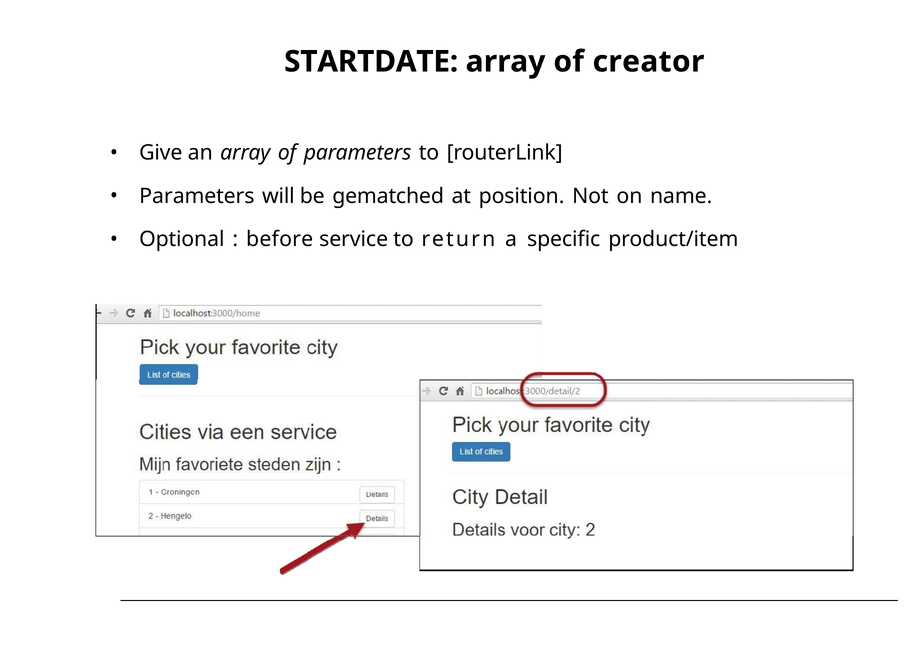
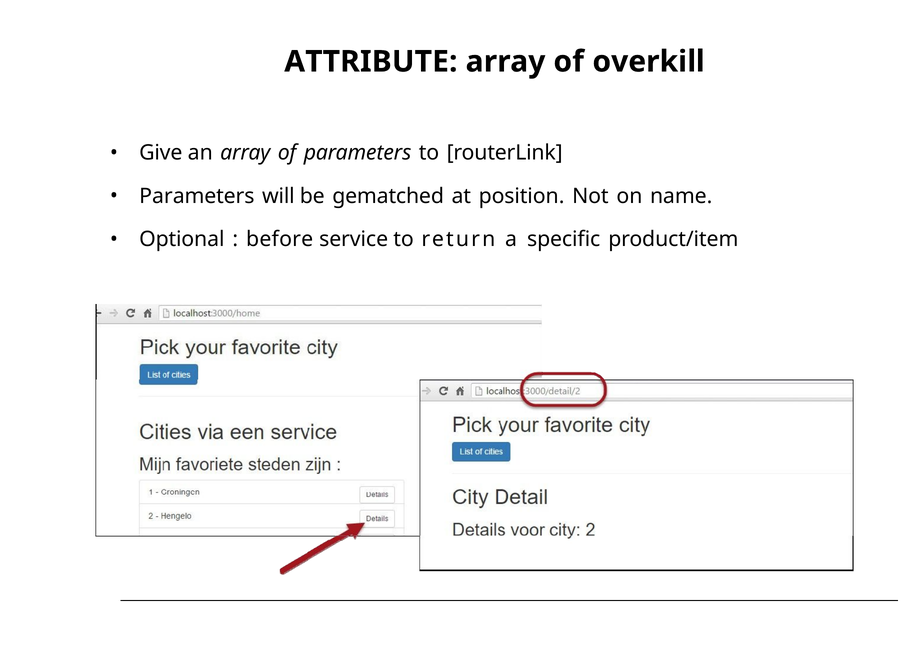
STARTDATE: STARTDATE -> ATTRIBUTE (371, 62)
creator: creator -> overkill (649, 62)
